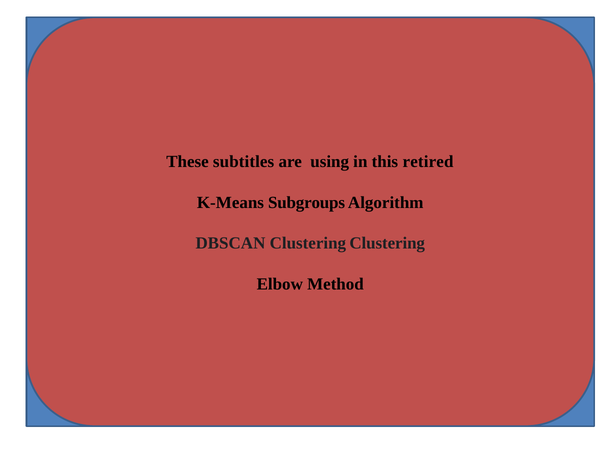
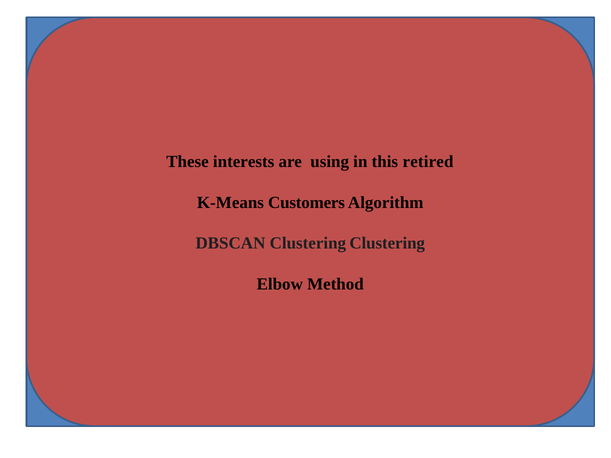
subtitles: subtitles -> interests (244, 162)
Subgroups: Subgroups -> Customers (307, 203)
